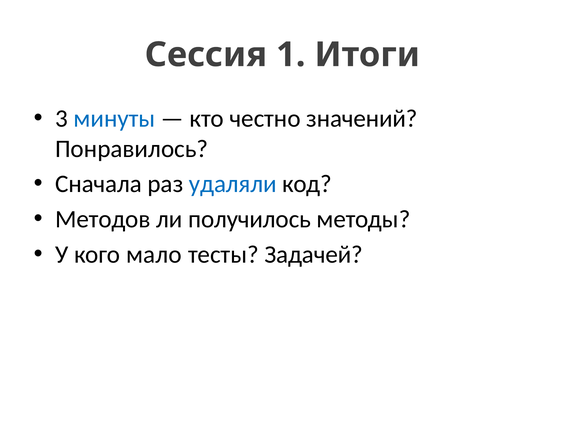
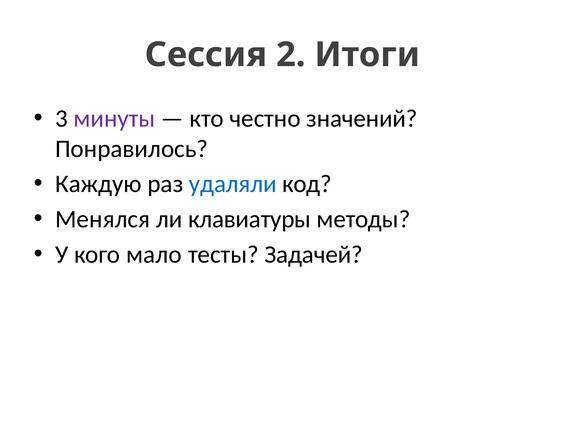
1: 1 -> 2 (291, 55)
минуты colour: blue -> purple (114, 119)
Сначала: Сначала -> Каждую (98, 184)
Методов: Методов -> Менялся (103, 219)
получилось: получилось -> клавиатуры (250, 219)
